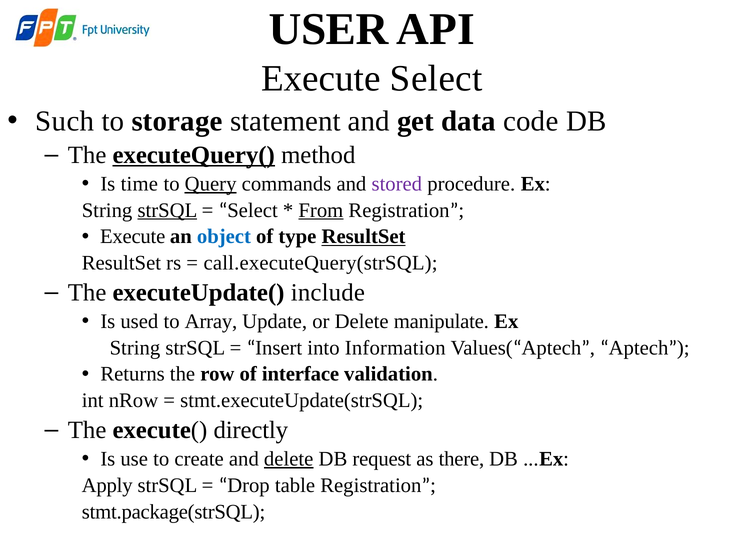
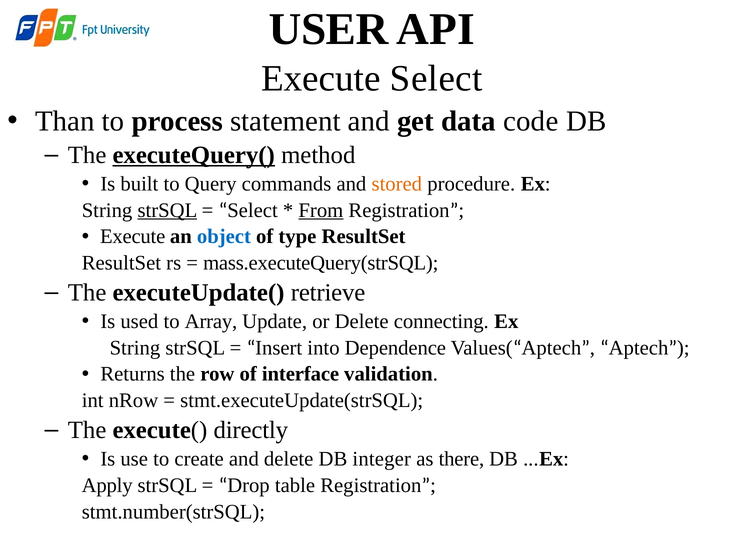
Such: Such -> Than (65, 121)
storage: storage -> process (177, 121)
time: time -> built (139, 184)
Query underline: present -> none (211, 184)
stored colour: purple -> orange (397, 184)
ResultSet underline: present -> none (364, 237)
call.executeQuery(strSQL: call.executeQuery(strSQL -> mass.executeQuery(strSQL (321, 263)
include: include -> retrieve (328, 293)
manipulate: manipulate -> connecting (441, 321)
Information: Information -> Dependence (395, 348)
delete underline: present -> none (289, 459)
request: request -> integer (382, 459)
stmt.package(strSQL: stmt.package(strSQL -> stmt.number(strSQL (173, 512)
